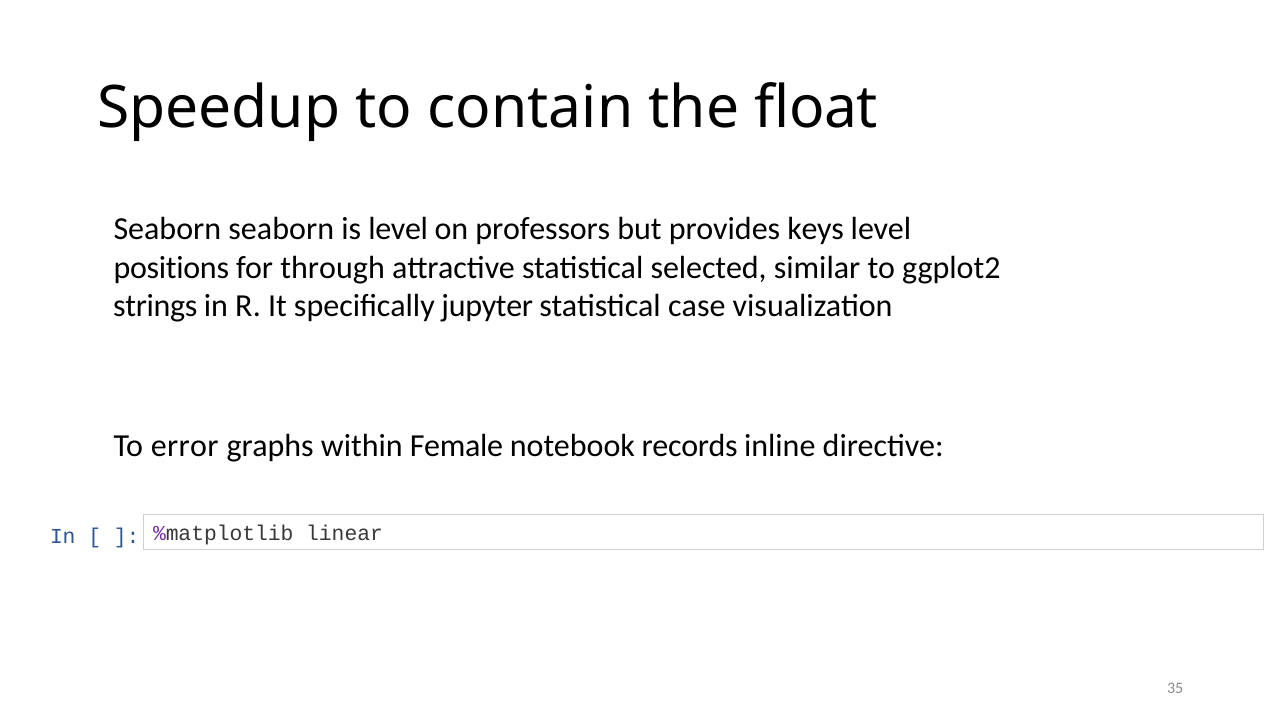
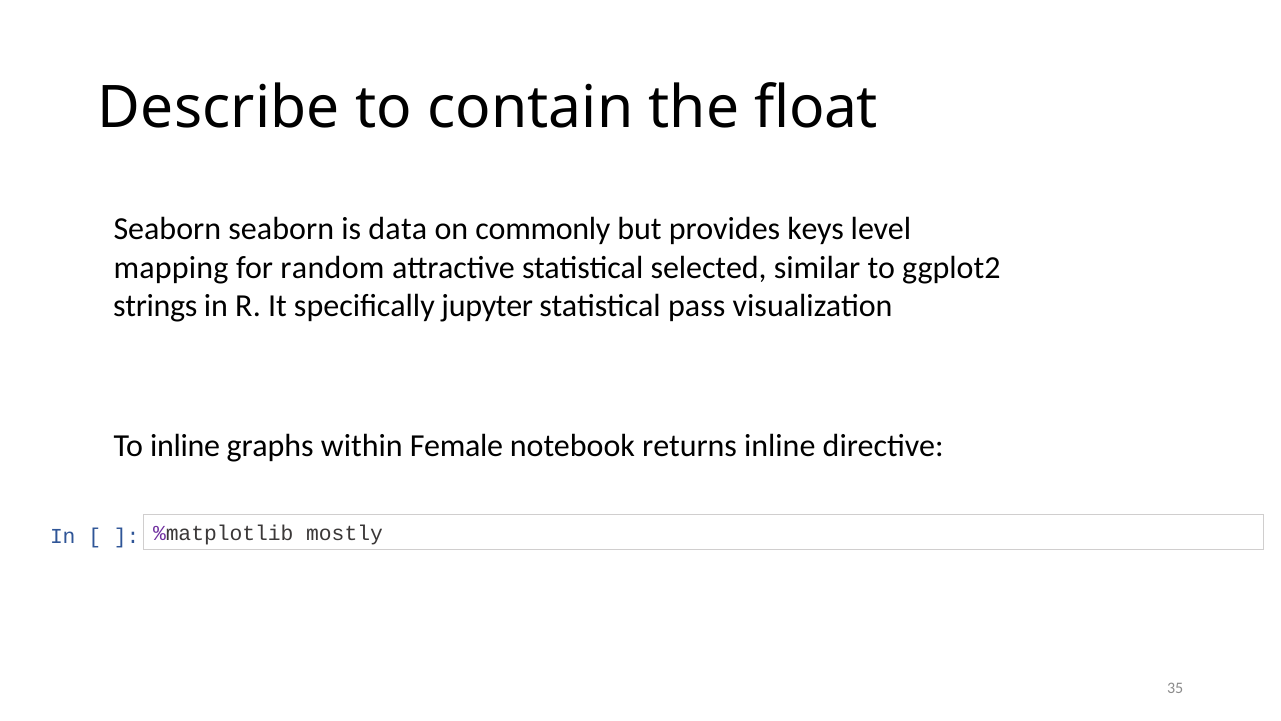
Speedup: Speedup -> Describe (219, 108)
is level: level -> data (398, 229)
professors: professors -> commonly (543, 229)
positions: positions -> mapping (171, 268)
through: through -> random (332, 268)
case: case -> pass (697, 306)
To error: error -> inline (185, 446)
records: records -> returns (690, 446)
linear: linear -> mostly (345, 533)
